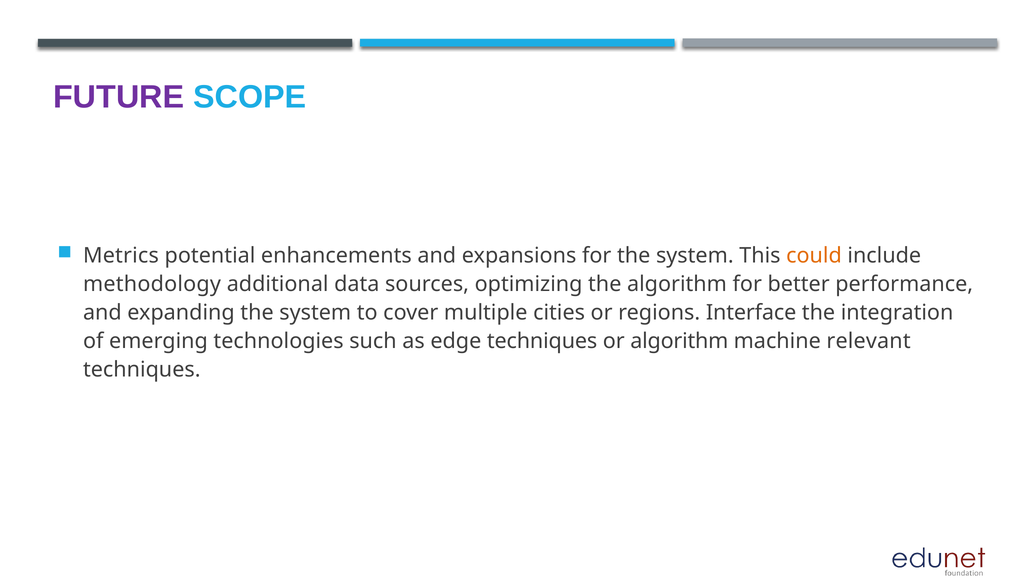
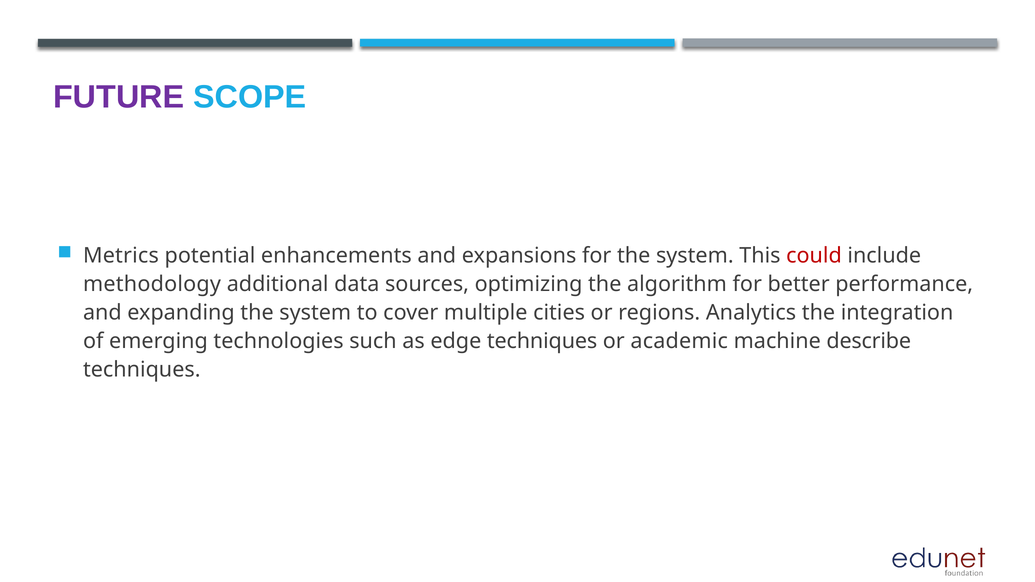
could colour: orange -> red (814, 256)
Interface: Interface -> Analytics (751, 313)
or algorithm: algorithm -> academic (679, 341)
relevant: relevant -> describe (869, 341)
